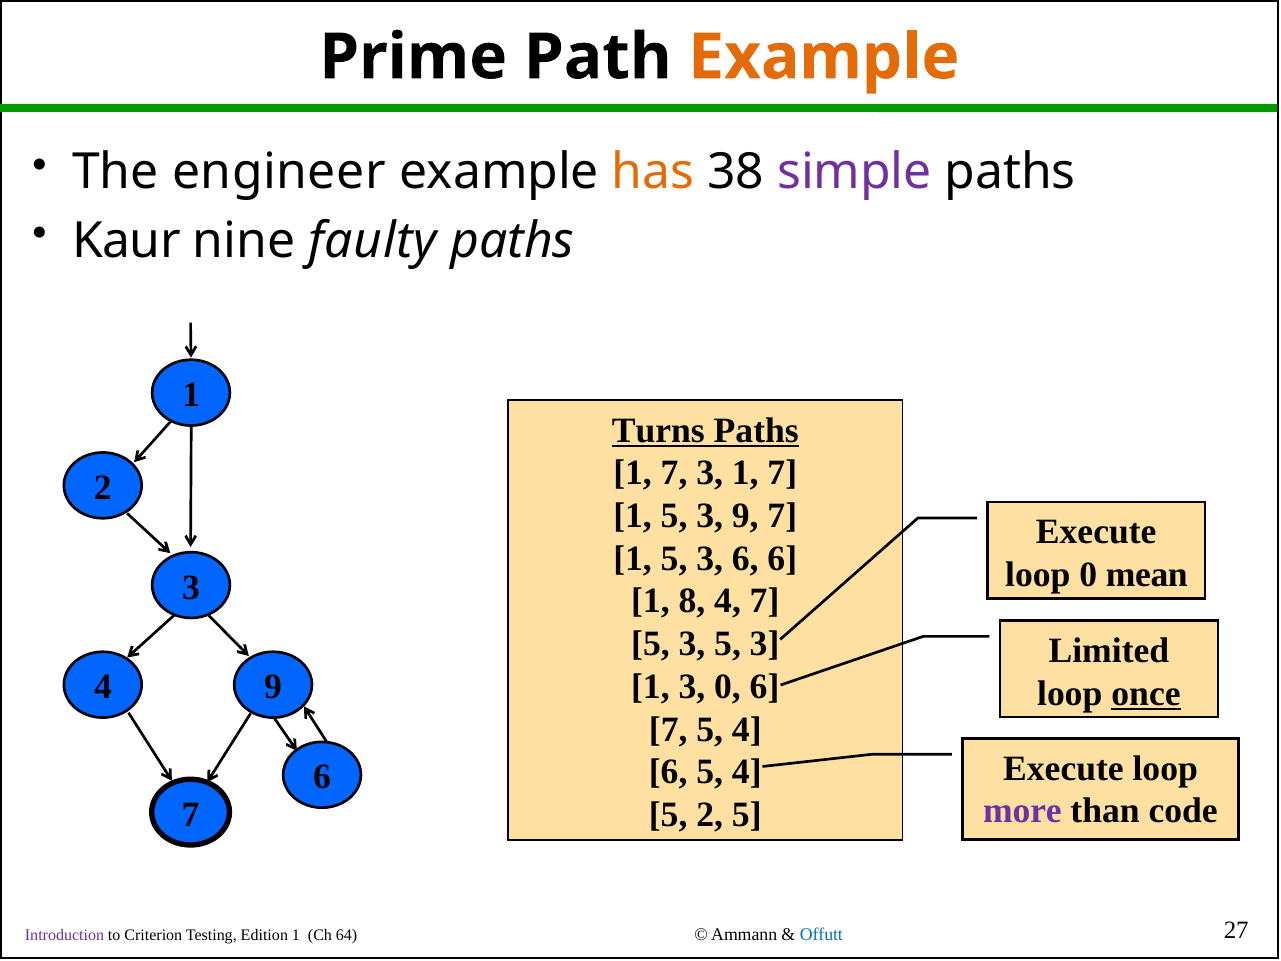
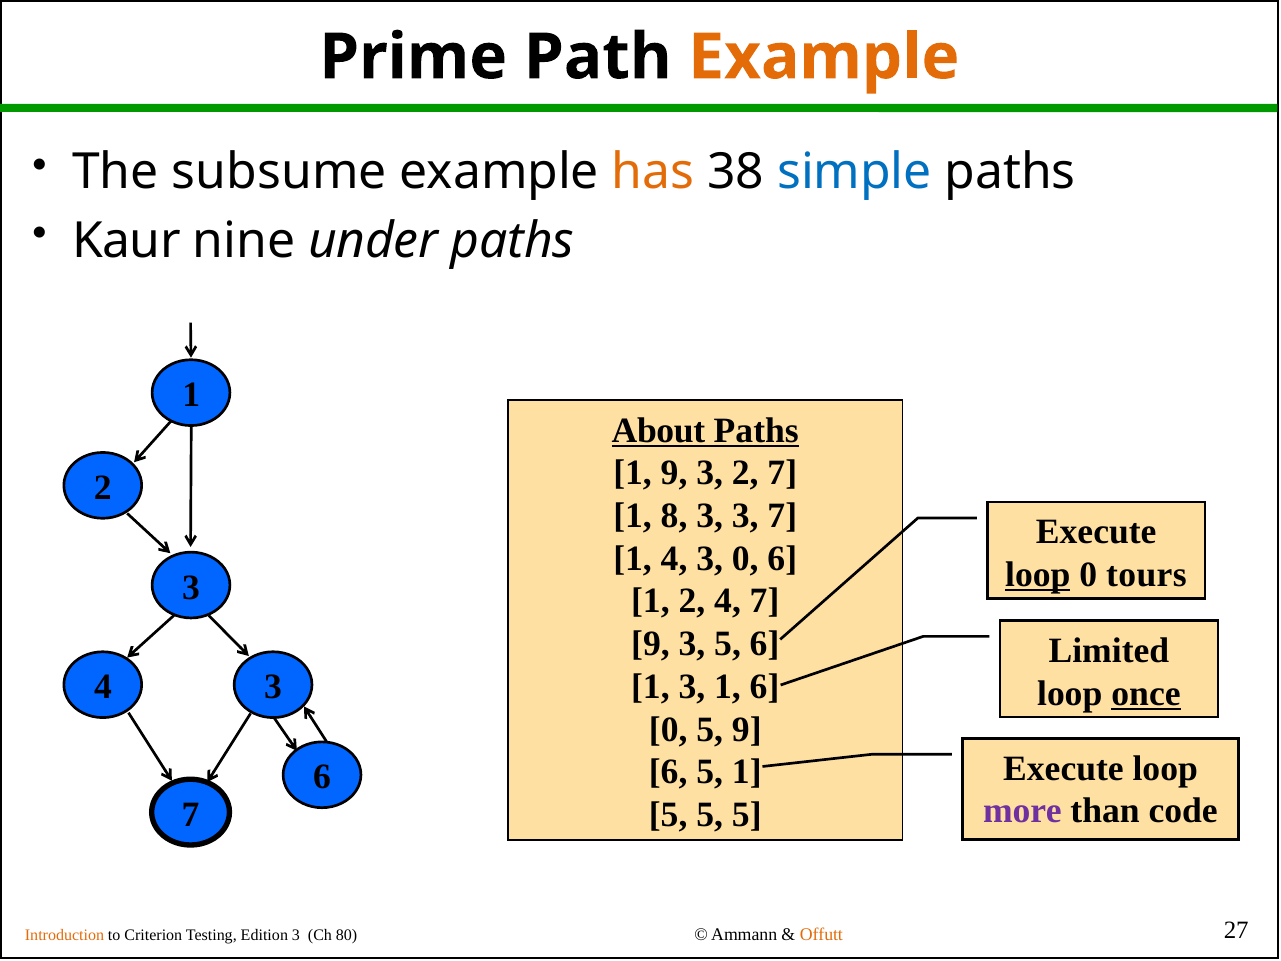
engineer: engineer -> subsume (279, 172)
simple colour: purple -> blue (855, 172)
faulty: faulty -> under (373, 241)
Turns: Turns -> About (658, 430)
7: 7 -> 9 (674, 473)
1: 1 -> 2 (745, 473)
5: 5 -> 8 (674, 516)
3 9: 9 -> 3 (745, 516)
5: 5 -> 4 (674, 558)
3 6: 6 -> 0 (745, 558)
loop underline: none -> present (1038, 575)
mean: mean -> tours (1146, 575)
1 8: 8 -> 2 (692, 601)
5: 5 -> 9 (650, 644)
3 5 3: 3 -> 6 (765, 644)
3 0: 0 -> 1 (728, 686)
9: 9 -> 3 (273, 687)
7: 7 -> 0 (668, 729)
4: 4 -> 9 (747, 729)
6 5 4: 4 -> 1 (747, 772)
2: 2 -> 5 (710, 815)
Introduction colour: purple -> orange (64, 935)
Edition 1: 1 -> 3 (296, 935)
64: 64 -> 80 (347, 935)
Offutt colour: blue -> orange (821, 934)
